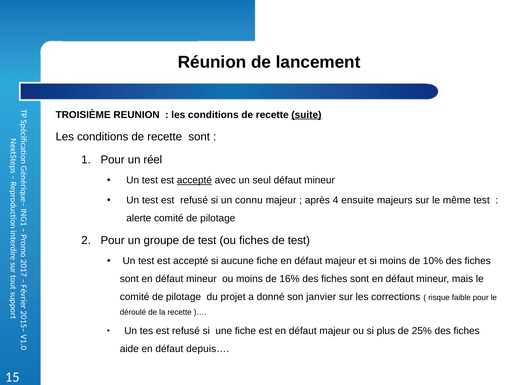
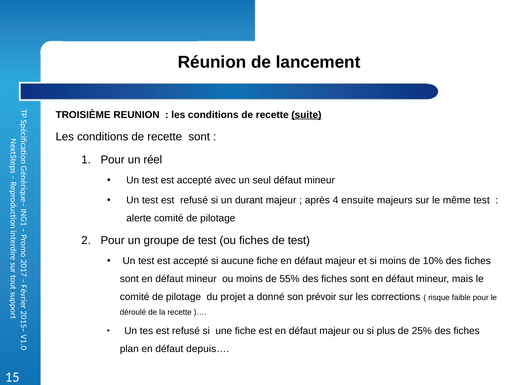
accepté underline: present -> none (194, 181)
connu: connu -> durant (249, 201)
16%: 16% -> 55% (289, 279)
janvier: janvier -> prévoir (321, 297)
aide: aide -> plan (129, 349)
